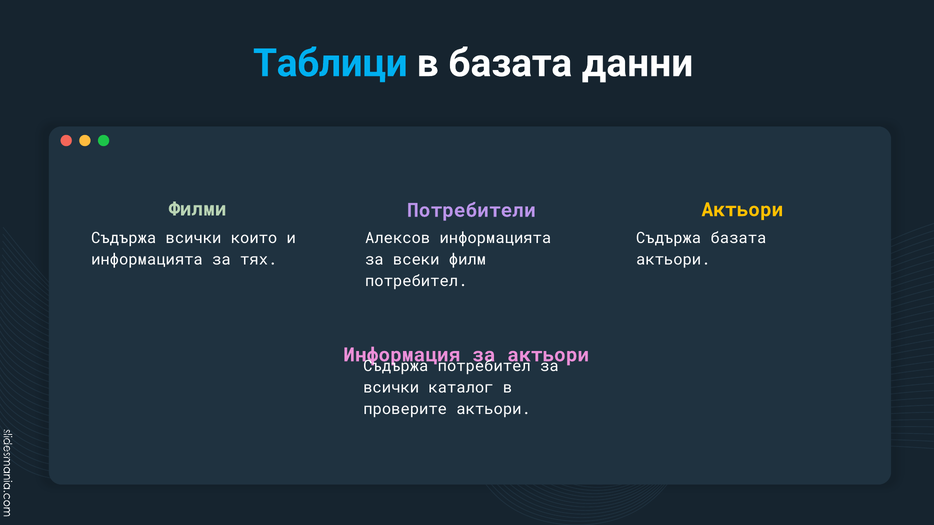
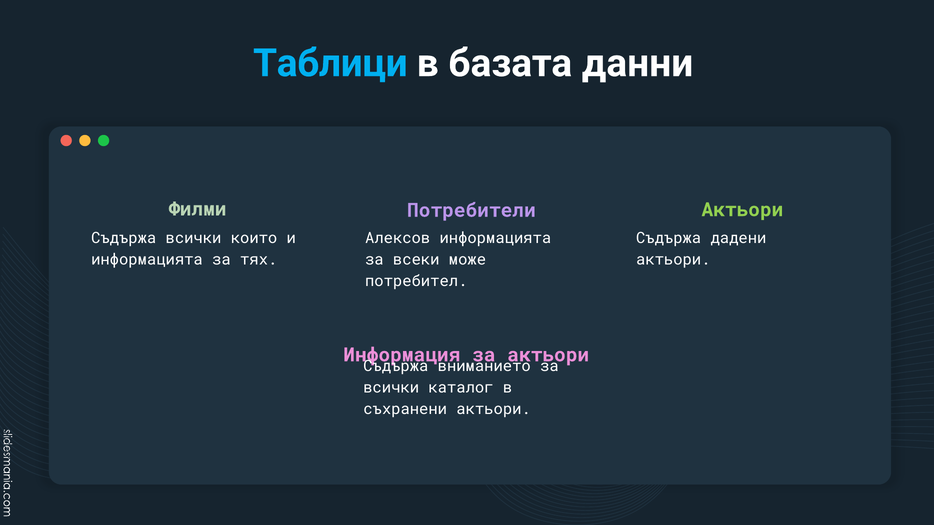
Актьори colour: yellow -> light green (742, 210)
Съдържа базата: базата -> дадени (738, 238)
филм: филм -> може (467, 260)
потребител: потребител -> вниманието (484, 366)
проверите: проверите -> съхранени (405, 409)
